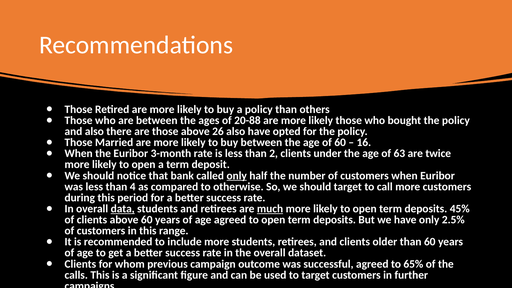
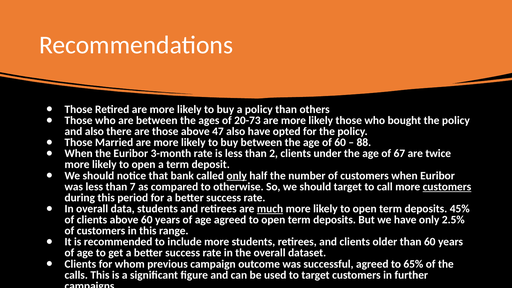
20-88: 20-88 -> 20-73 (247, 120)
26: 26 -> 47 (218, 131)
16: 16 -> 88 (364, 142)
63: 63 -> 67 (399, 153)
4: 4 -> 7 (133, 187)
customers underline: none -> present (447, 187)
data underline: present -> none (123, 209)
